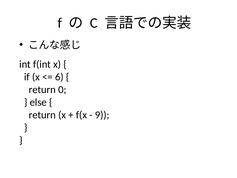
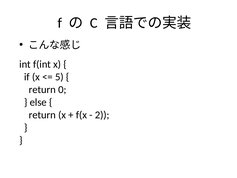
6: 6 -> 5 (59, 77)
9: 9 -> 2 (102, 115)
